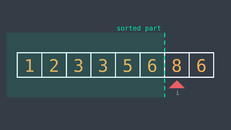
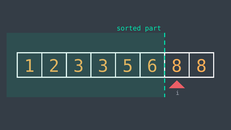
8 6: 6 -> 8 (201, 66)
